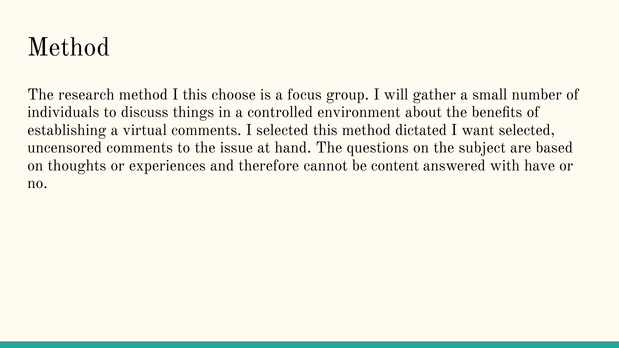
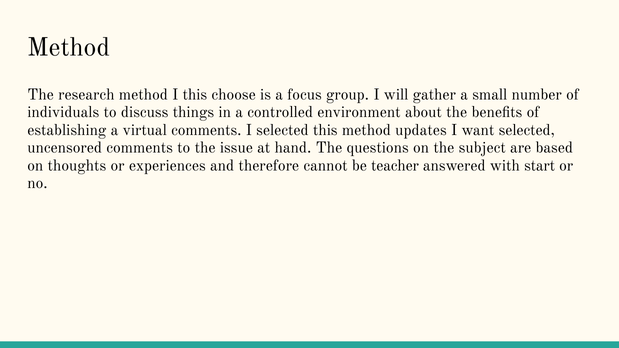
dictated: dictated -> updates (421, 130)
content: content -> teacher (395, 166)
have: have -> start (540, 166)
